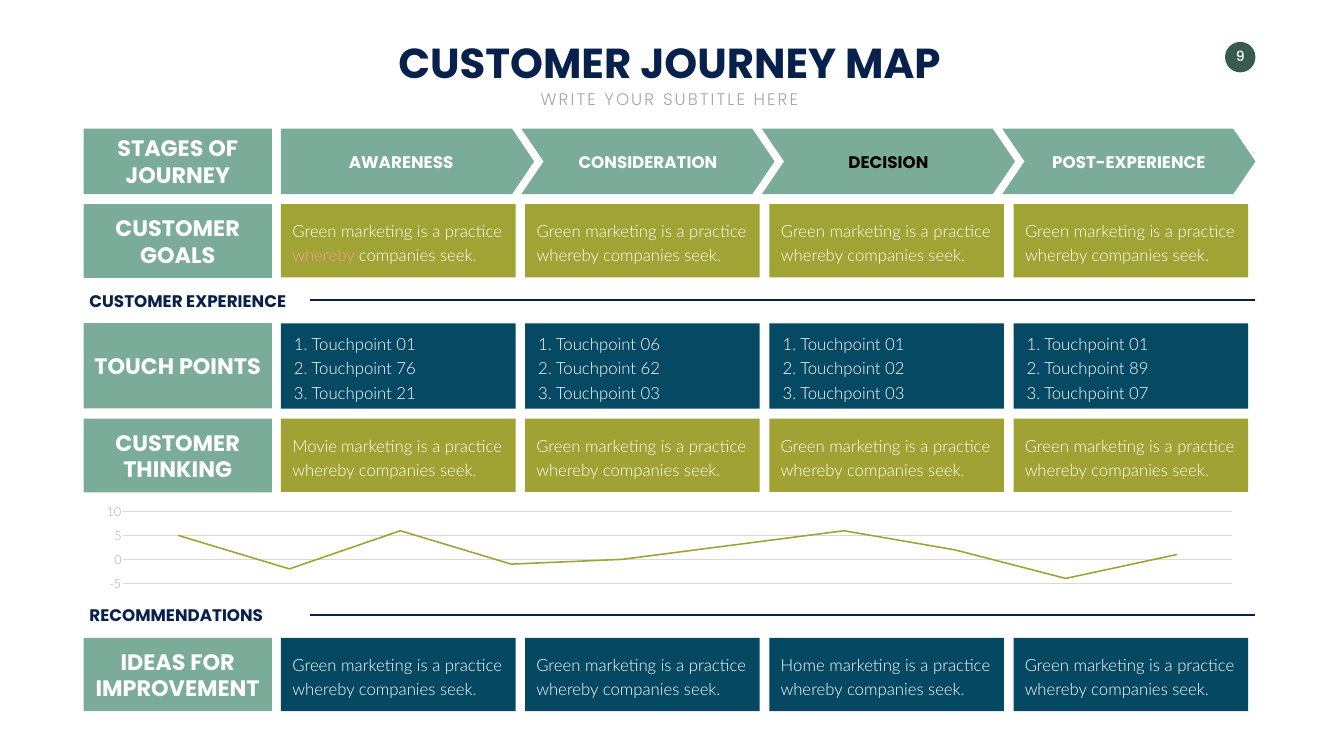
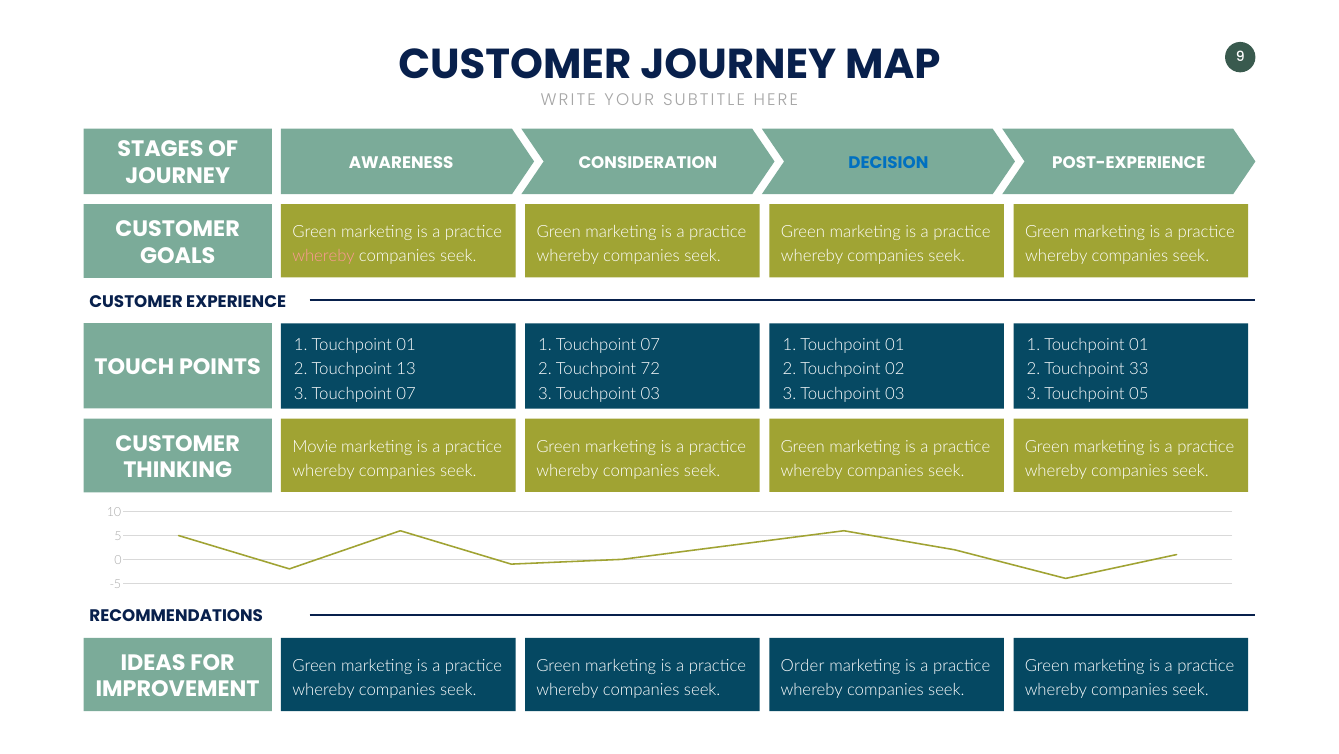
DECISION colour: black -> blue (888, 162)
1 Touchpoint 06: 06 -> 07 (650, 345)
76: 76 -> 13 (406, 369)
62: 62 -> 72 (650, 369)
89: 89 -> 33 (1139, 369)
3 Touchpoint 21: 21 -> 07 (406, 393)
07: 07 -> 05 (1139, 393)
Home: Home -> Order (803, 665)
